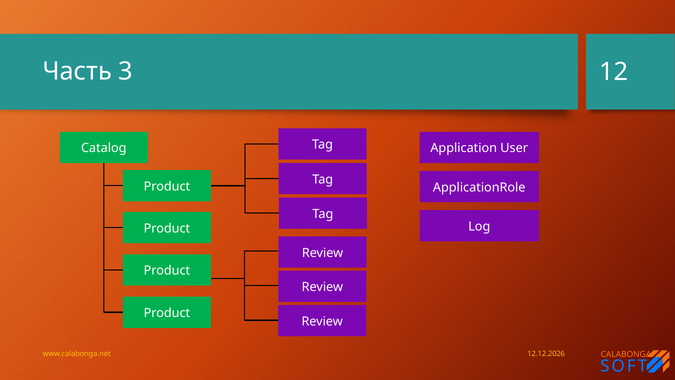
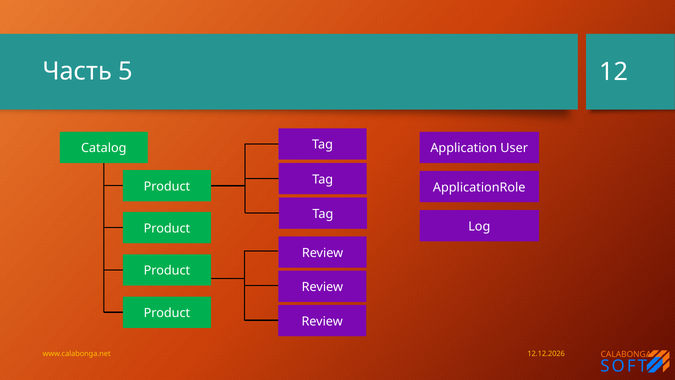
3: 3 -> 5 (126, 71)
